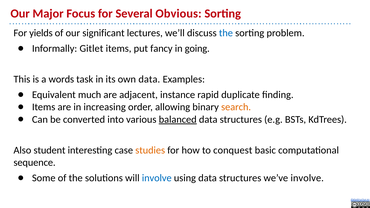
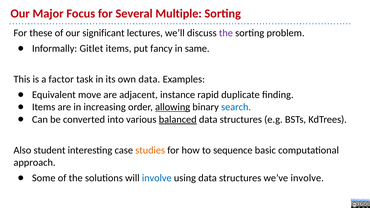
Obvious: Obvious -> Multiple (179, 14)
yields: yields -> these (41, 33)
the colour: blue -> purple (226, 33)
going: going -> same (197, 49)
words: words -> factor (61, 79)
much: much -> move (90, 95)
allowing underline: none -> present (173, 107)
search colour: orange -> blue (236, 107)
conquest: conquest -> sequence (233, 150)
sequence: sequence -> approach (35, 163)
